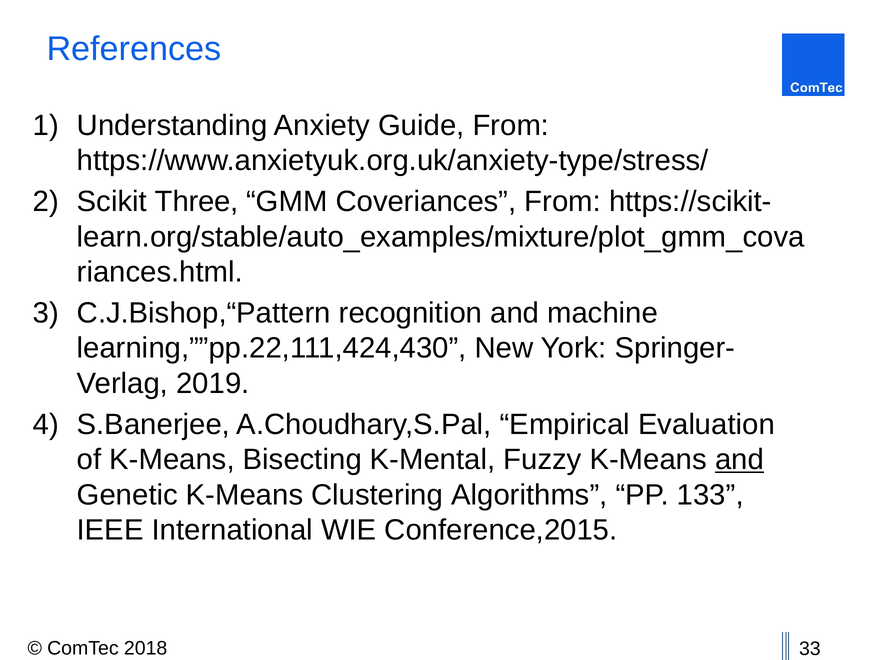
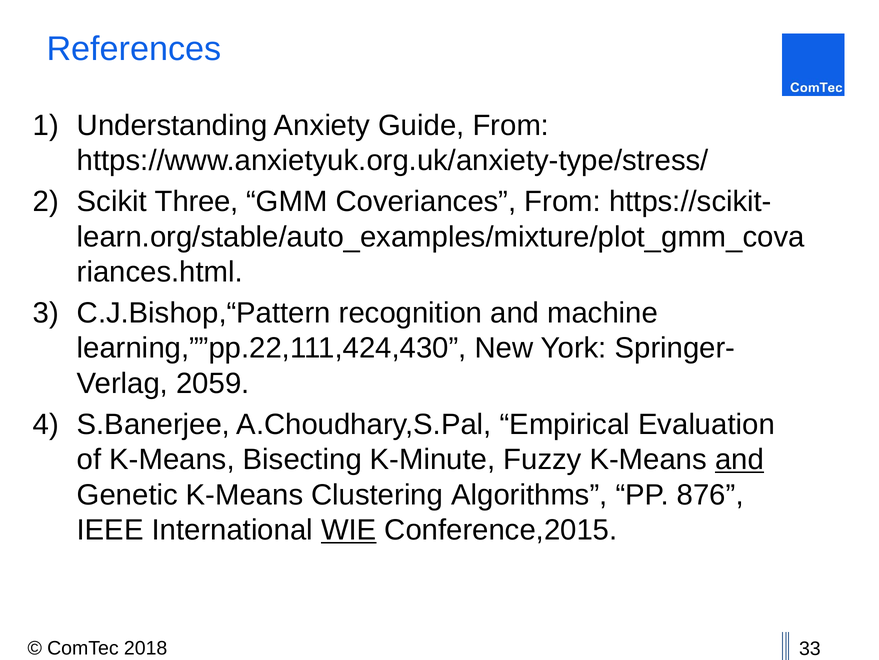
2019: 2019 -> 2059 (213, 383)
K-Mental: K-Mental -> K-Minute (433, 459)
133: 133 -> 876 (710, 494)
WIE underline: none -> present (349, 530)
